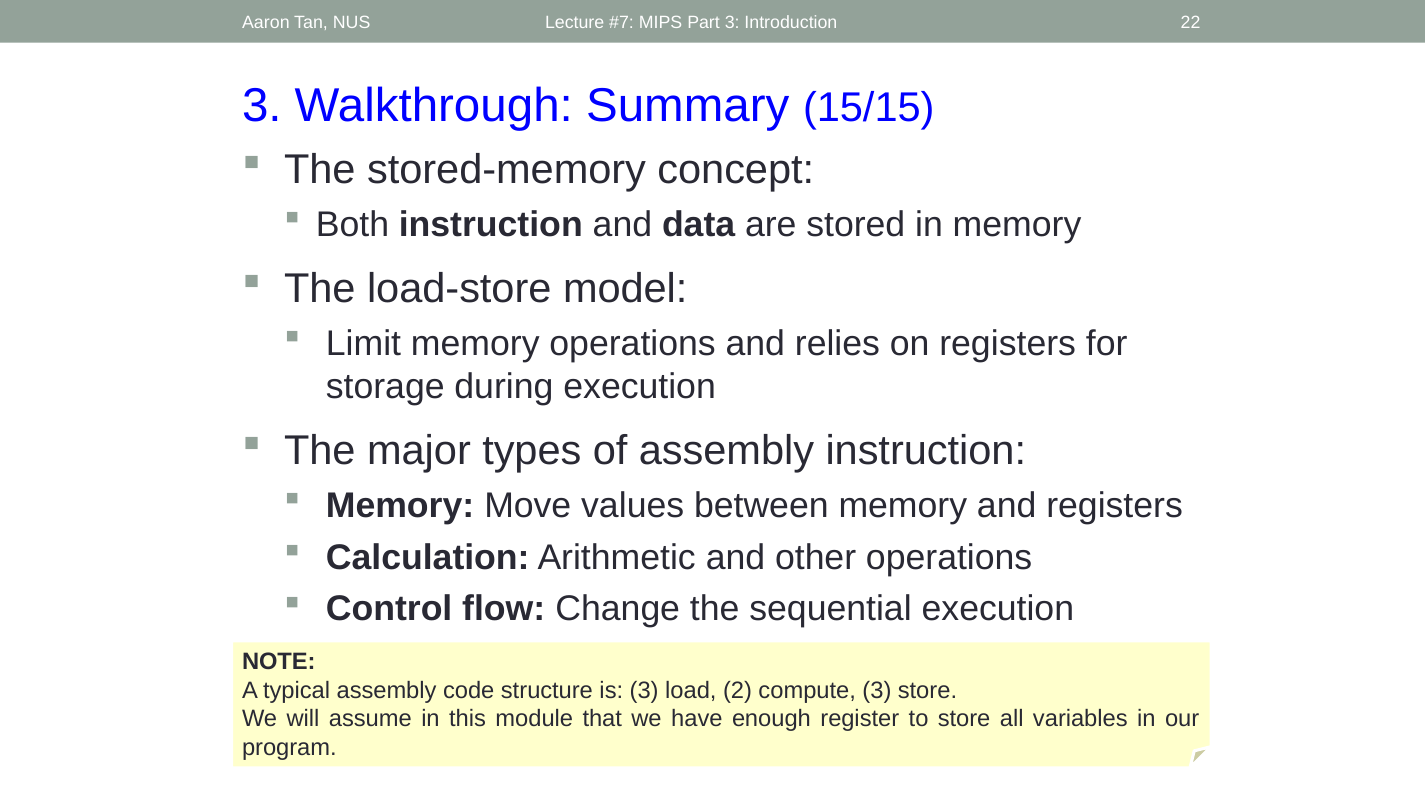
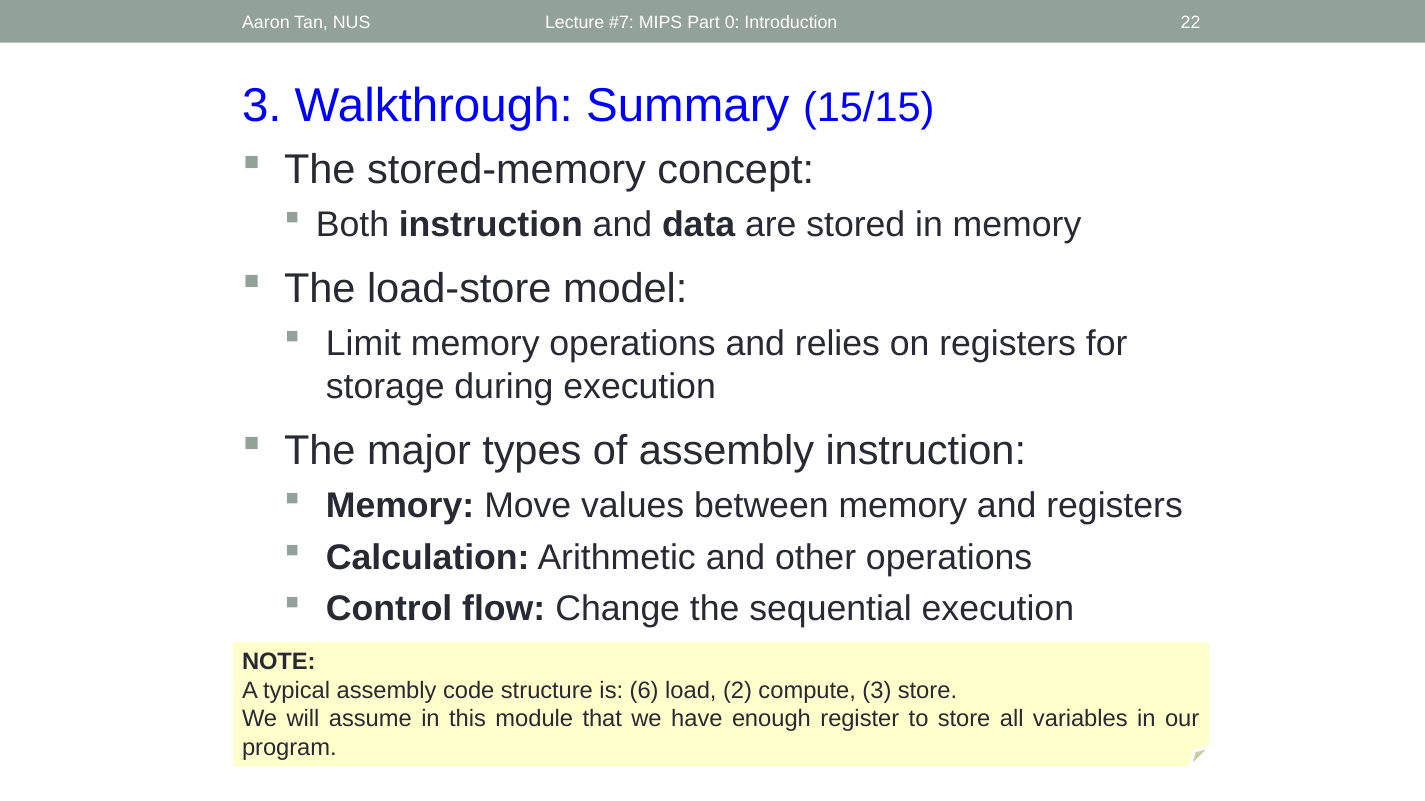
Part 3: 3 -> 0 (732, 23)
is 3: 3 -> 6 (644, 691)
